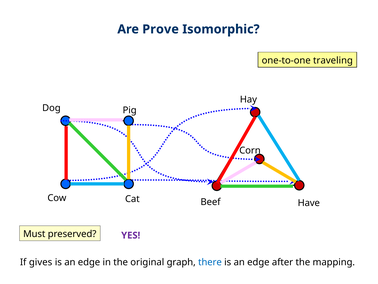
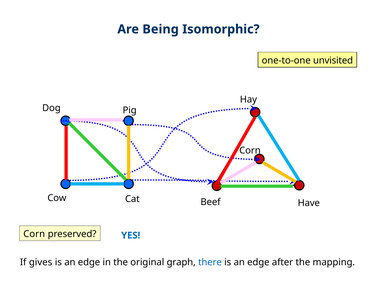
Prove: Prove -> Being (161, 29)
traveling: traveling -> unvisited (333, 60)
Must: Must -> Corn (34, 234)
YES colour: purple -> blue (131, 235)
